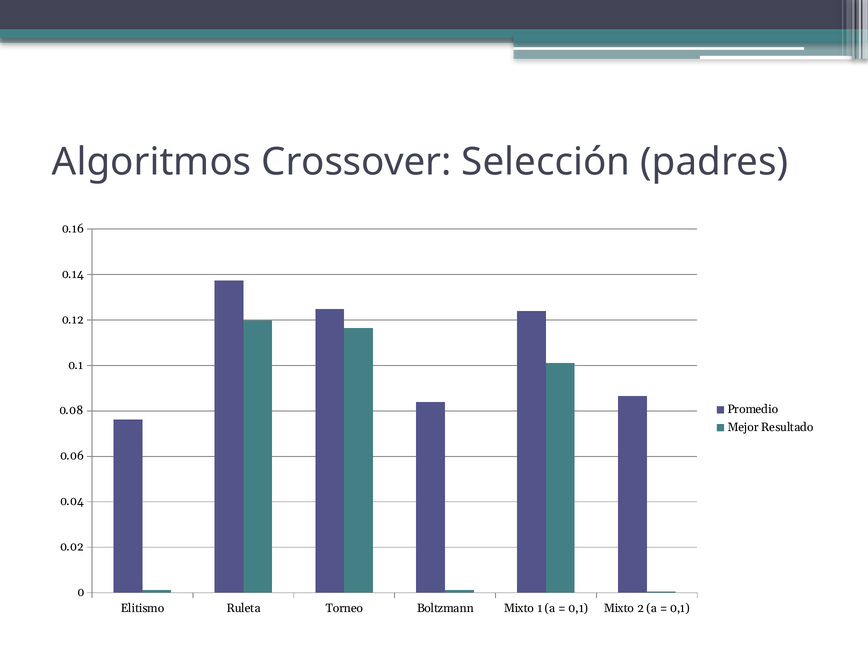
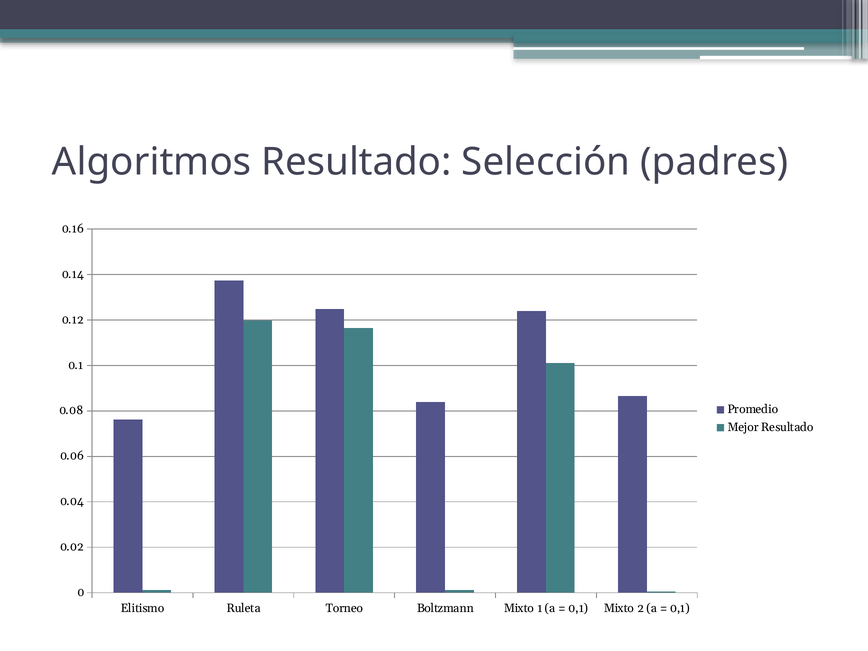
Algoritmos Crossover: Crossover -> Resultado (356, 162)
